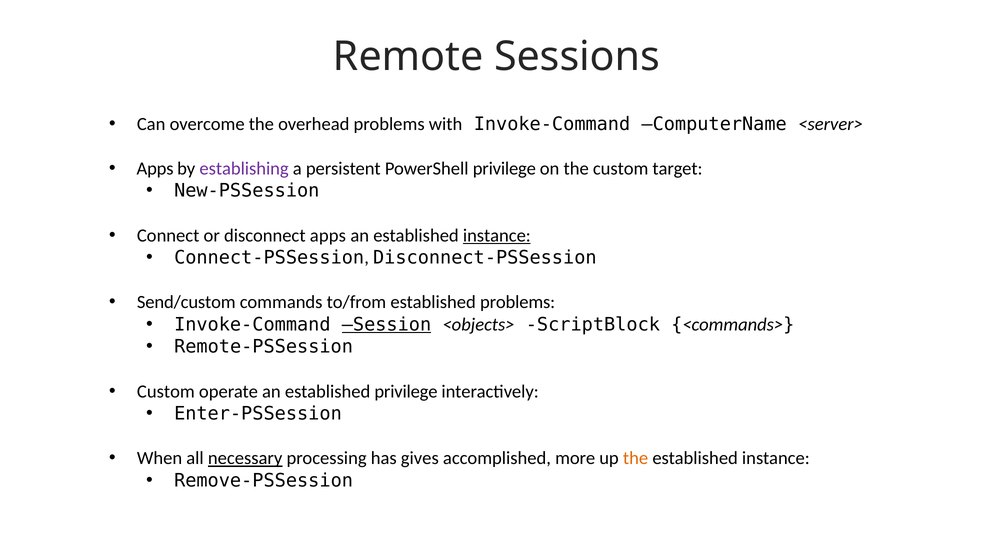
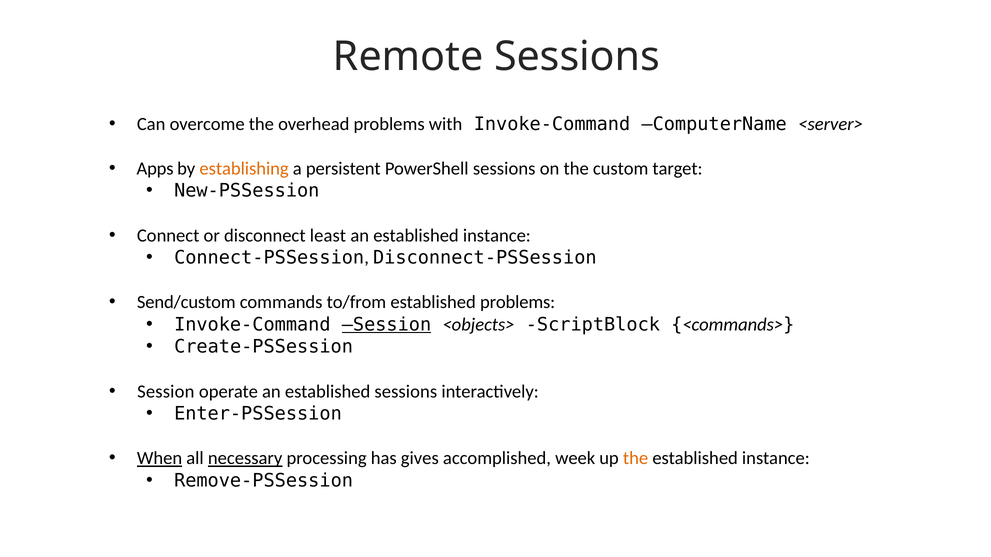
establishing colour: purple -> orange (244, 169)
PowerShell privilege: privilege -> sessions (504, 169)
disconnect apps: apps -> least (328, 236)
instance underline: present -> none (497, 236)
Remote-PSSession: Remote-PSSession -> Create-PSSession (264, 347)
Custom: Custom -> Session (166, 392)
established privilege: privilege -> sessions (406, 392)
When underline: none -> present (160, 459)
more: more -> week (575, 459)
